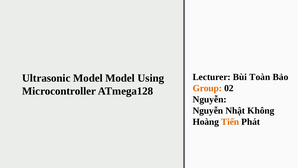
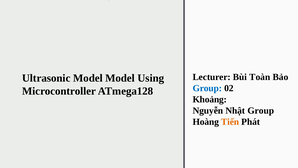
Group colour: orange -> blue (207, 88)
Nguyễn: Nguyễn -> Khoảng (210, 99)
Nhật Không: Không -> Group (261, 110)
